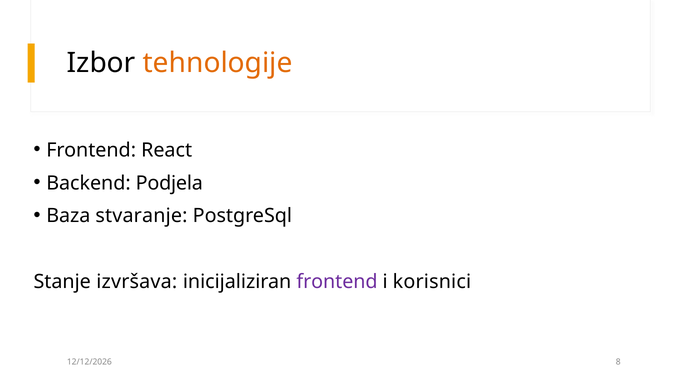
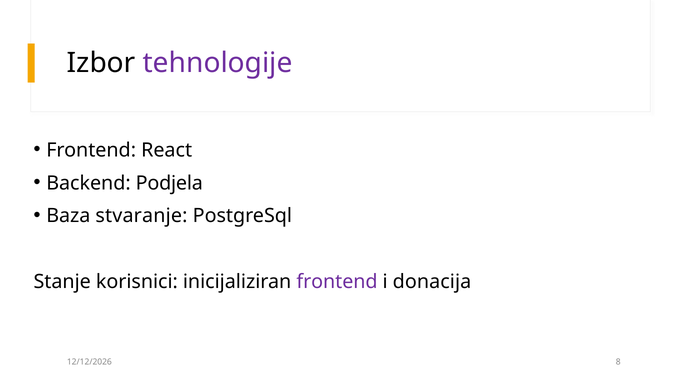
tehnologije colour: orange -> purple (218, 63)
izvršava: izvršava -> korisnici (137, 282)
korisnici: korisnici -> donacija (432, 282)
